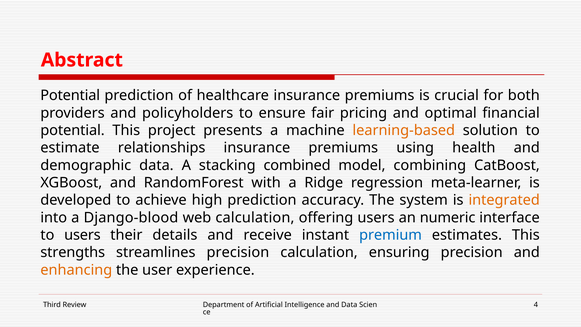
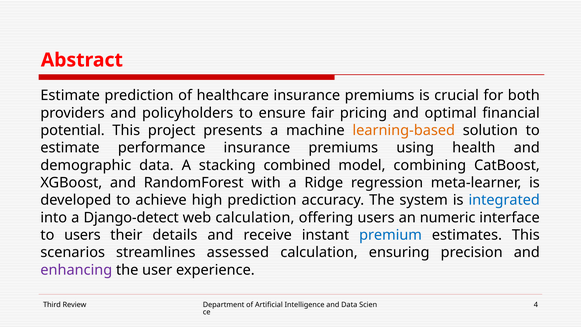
Potential: Potential -> Estimate (70, 95)
relationships: relationships -> performance (162, 148)
integrated colour: orange -> blue (504, 200)
Django-blood: Django-blood -> Django-detect (131, 217)
strengths: strengths -> scenarios (73, 252)
streamlines precision: precision -> assessed (238, 252)
enhancing colour: orange -> purple (76, 270)
